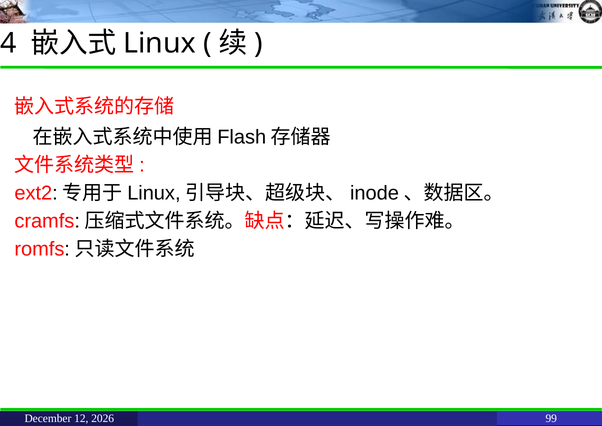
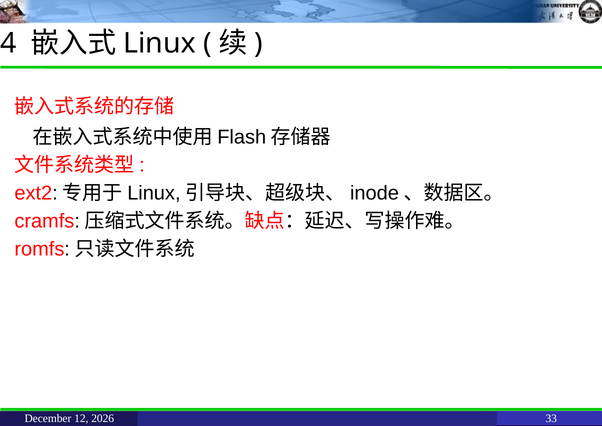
99: 99 -> 33 (551, 419)
